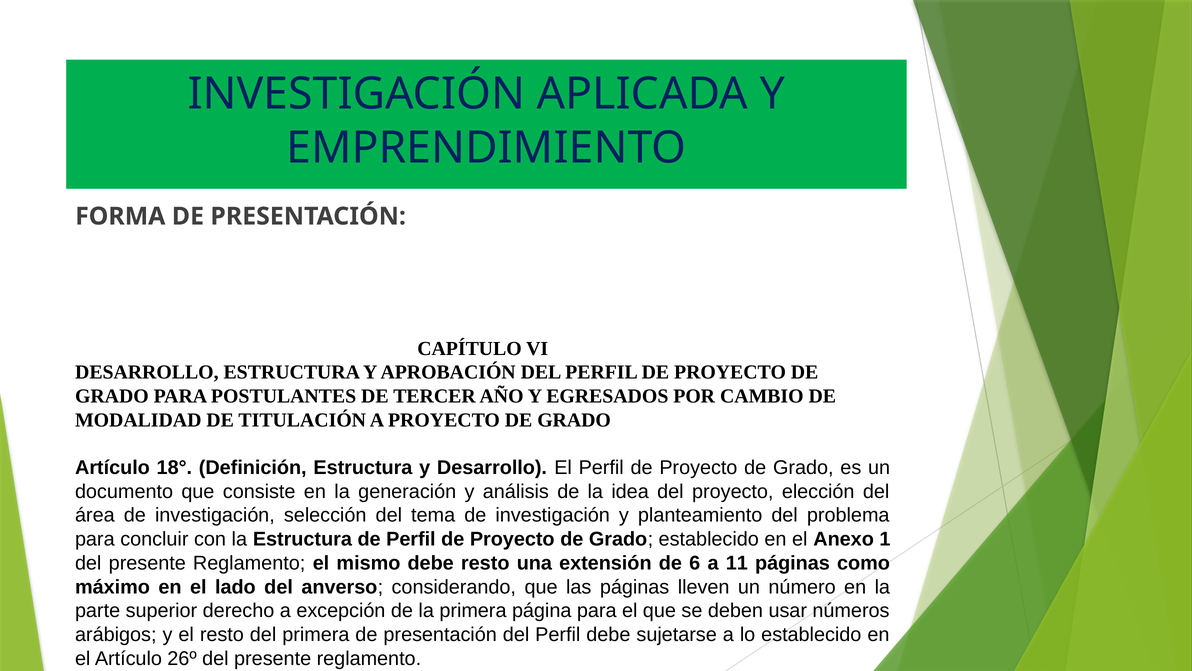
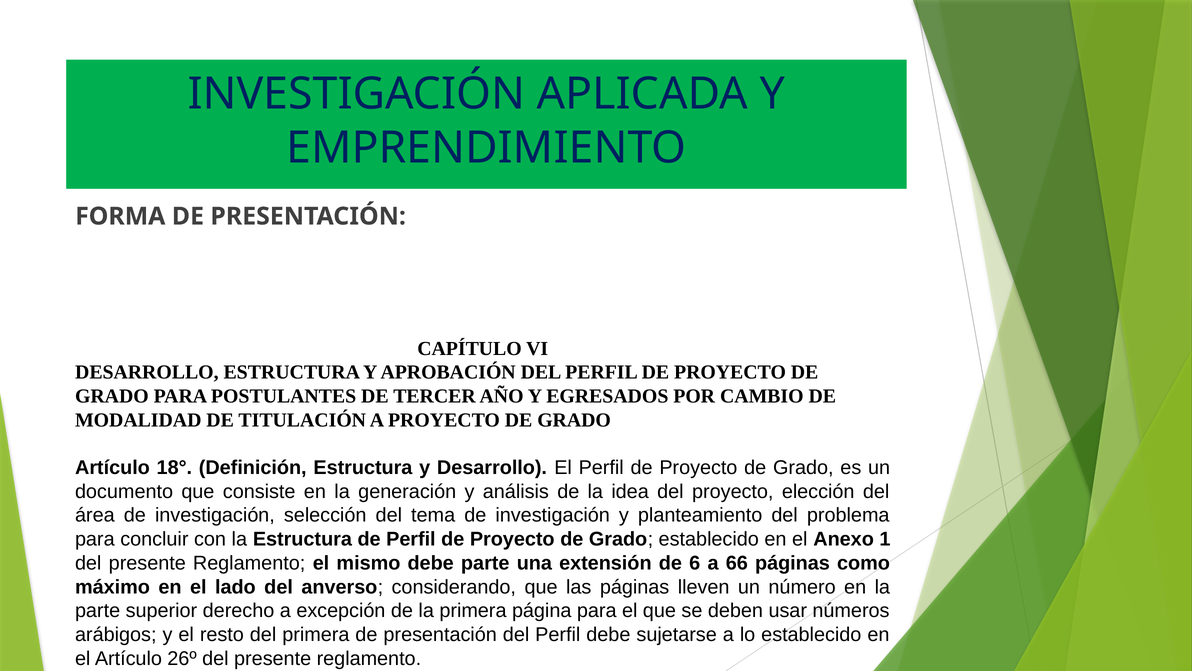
debe resto: resto -> parte (485, 563)
11: 11 -> 66 (737, 563)
